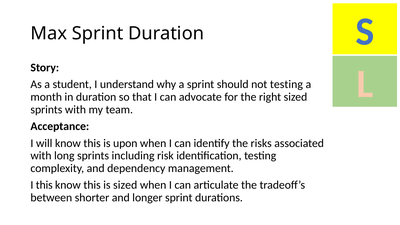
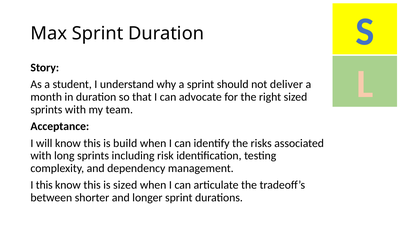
not testing: testing -> deliver (286, 84)
upon: upon -> build (125, 143)
